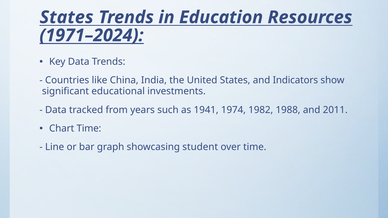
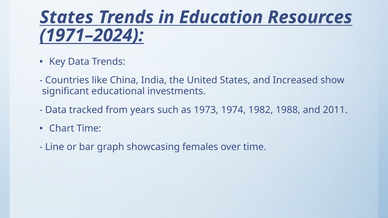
Indicators: Indicators -> Increased (295, 80)
1941: 1941 -> 1973 (206, 110)
student: student -> females (200, 147)
